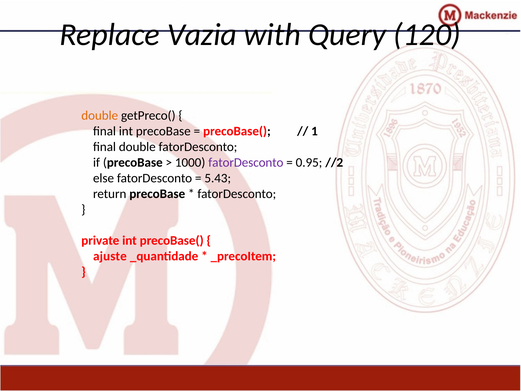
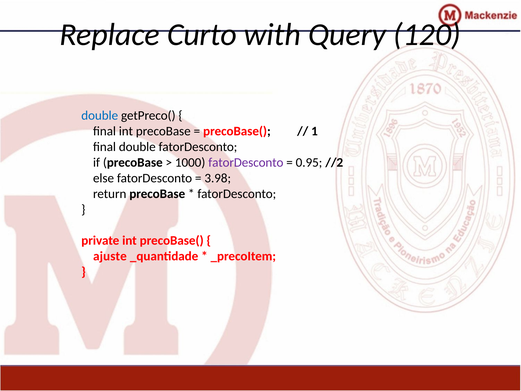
Vazia: Vazia -> Curto (202, 35)
double colour: orange -> blue (100, 115)
5.43: 5.43 -> 3.98 (218, 178)
